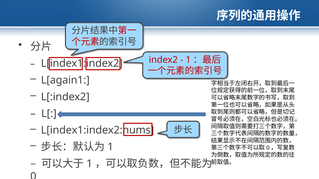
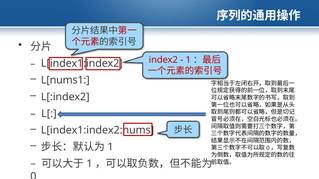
L[again1: L[again1 -> L[nums1 (65, 80)
